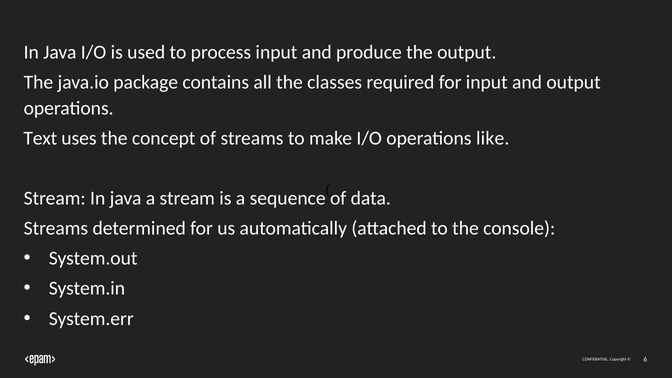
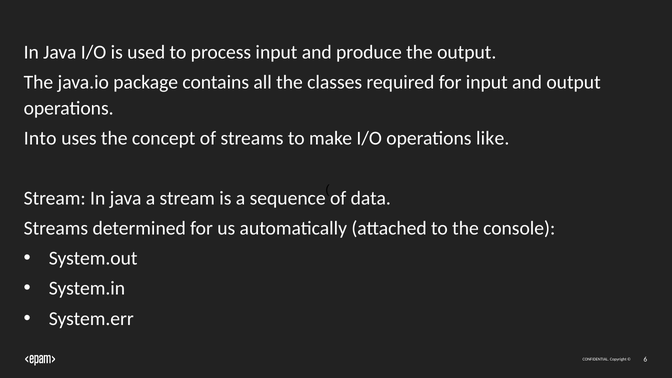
Text: Text -> Into (40, 138)
